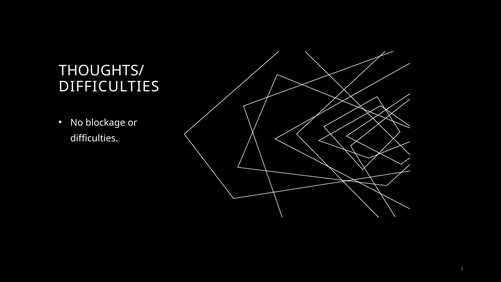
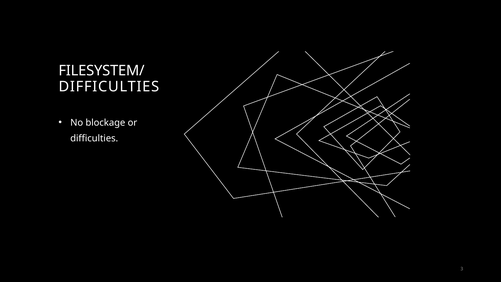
THOUGHTS/: THOUGHTS/ -> FILESYSTEM/ (102, 71)
